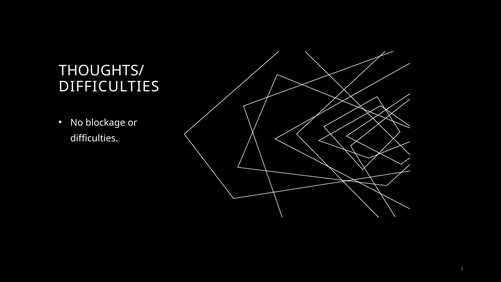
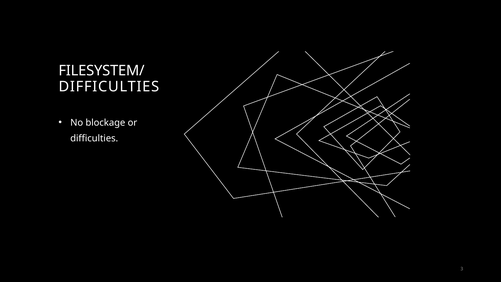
THOUGHTS/: THOUGHTS/ -> FILESYSTEM/ (102, 71)
